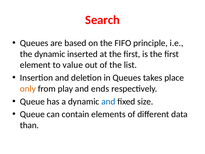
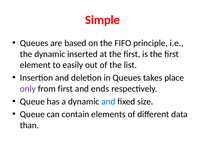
Search: Search -> Simple (103, 20)
value: value -> easily (73, 65)
only colour: orange -> purple (28, 89)
from play: play -> first (65, 89)
